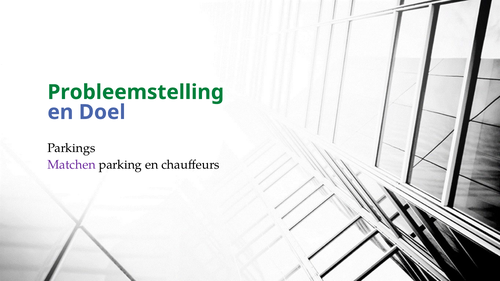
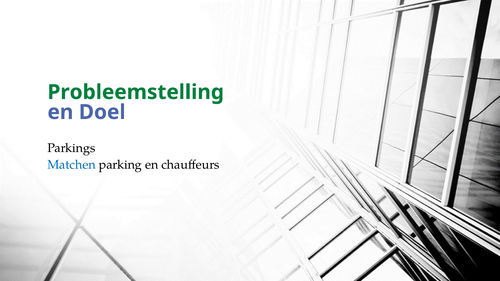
Matchen colour: purple -> blue (72, 165)
